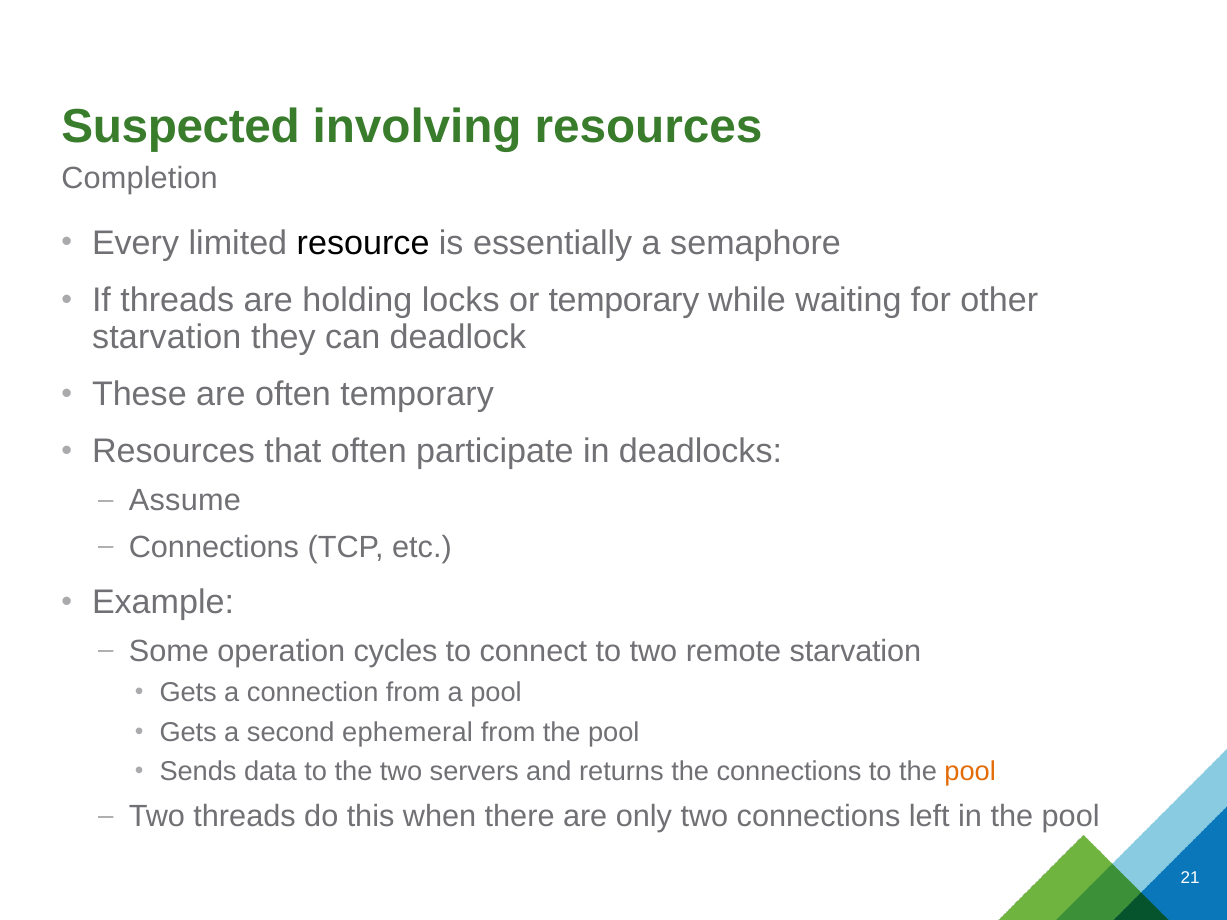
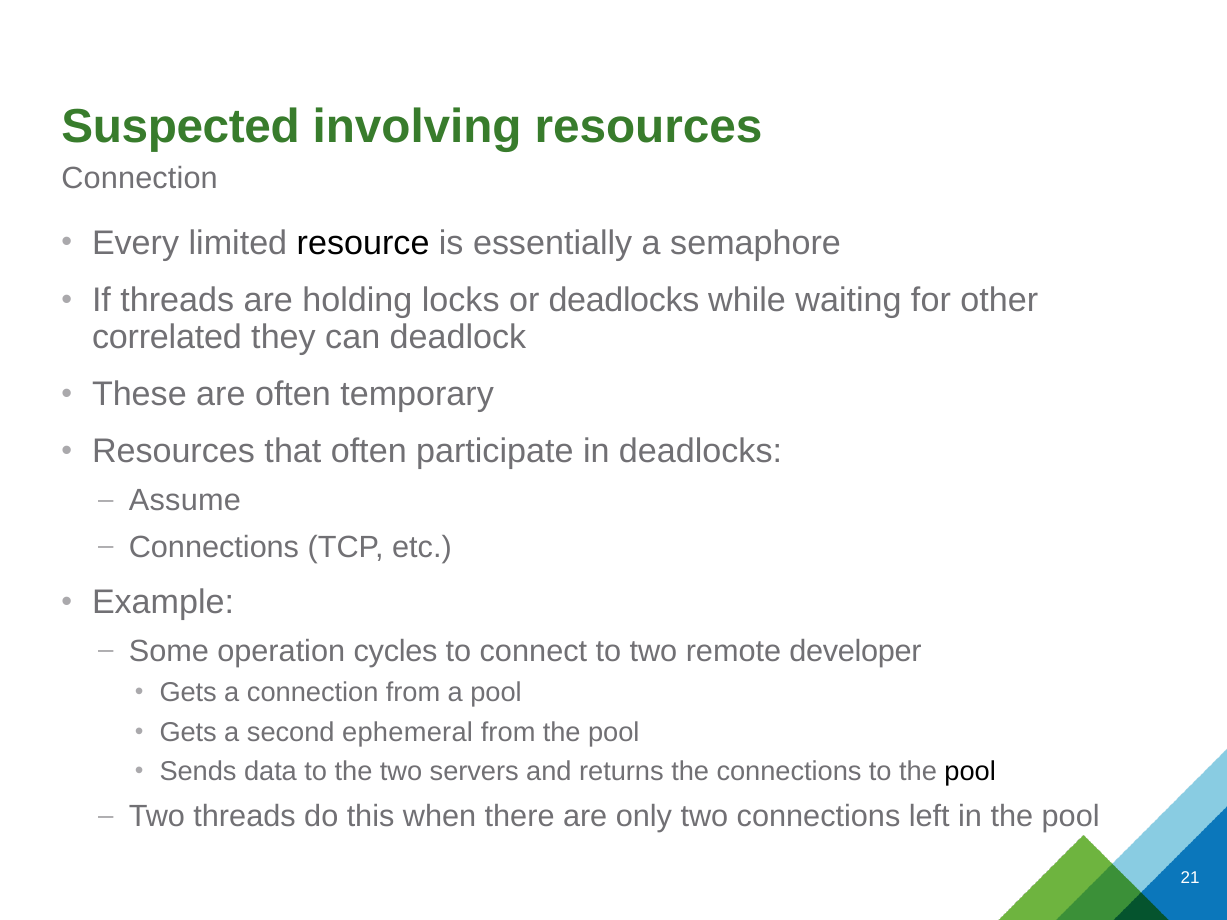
Completion: Completion -> Connection (140, 178)
or temporary: temporary -> deadlocks (624, 300)
starvation: starvation -> correlated (167, 337)
remote starvation: starvation -> developer (855, 651)
pool colour: orange -> black (970, 772)
